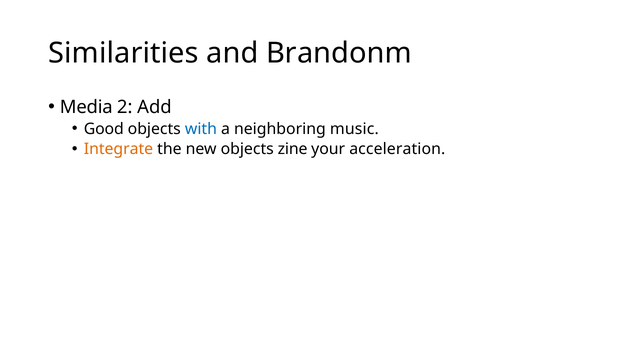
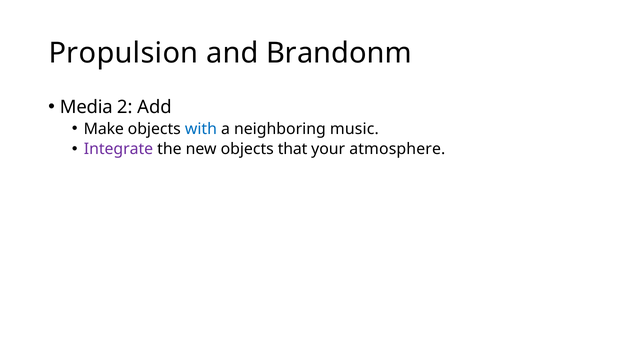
Similarities: Similarities -> Propulsion (123, 53)
Good: Good -> Make (104, 129)
Integrate colour: orange -> purple (118, 149)
zine: zine -> that (293, 149)
acceleration: acceleration -> atmosphere (397, 149)
